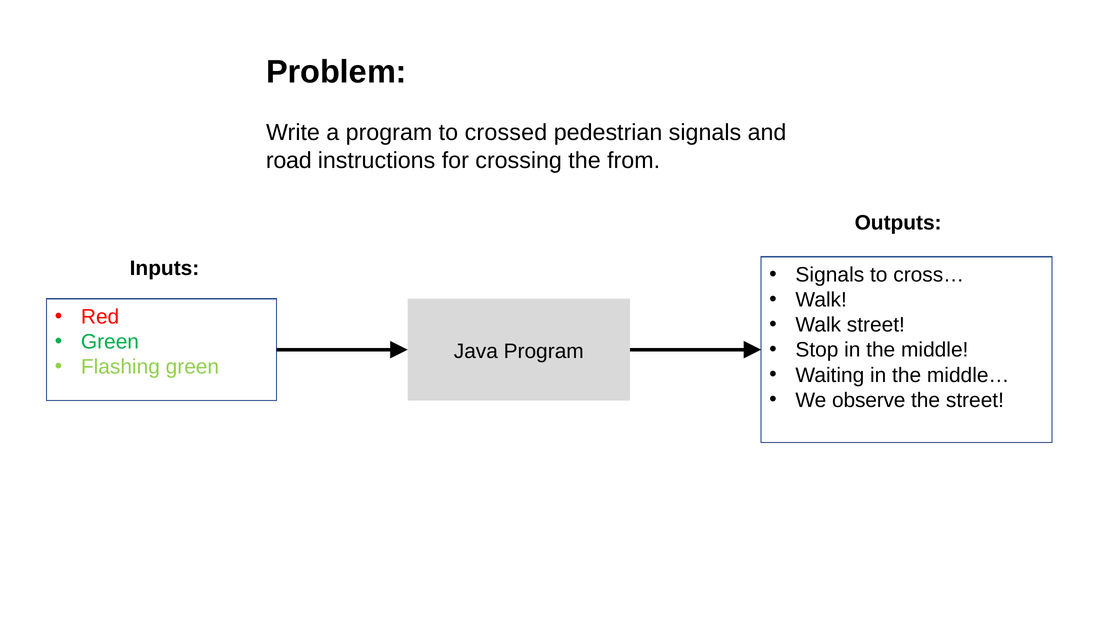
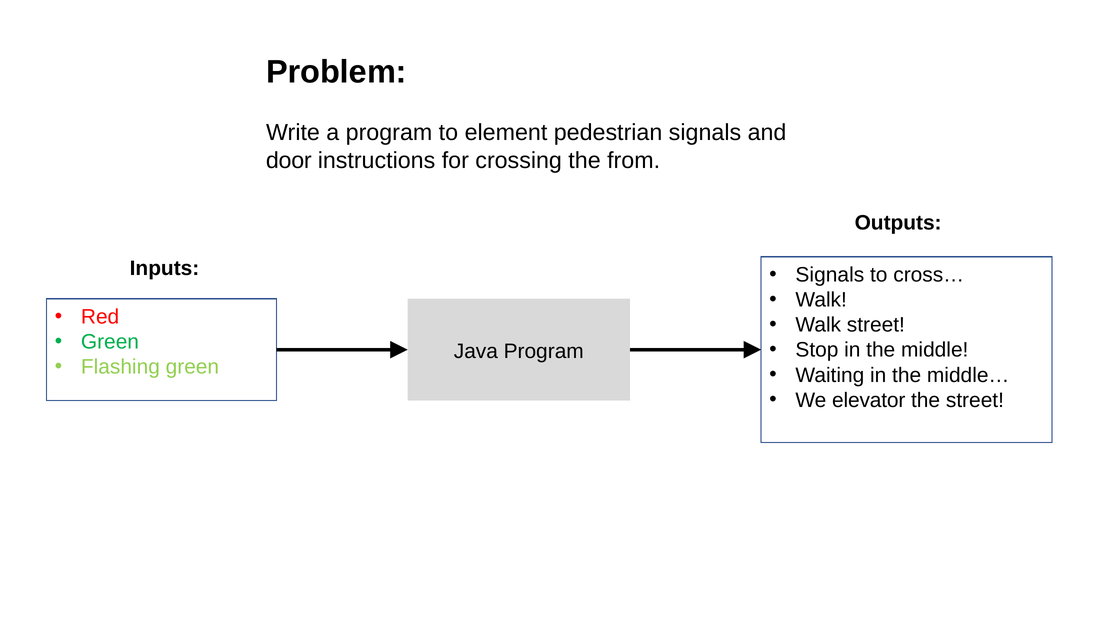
crossed: crossed -> element (506, 133)
road: road -> door (289, 160)
observe: observe -> elevator (869, 400)
